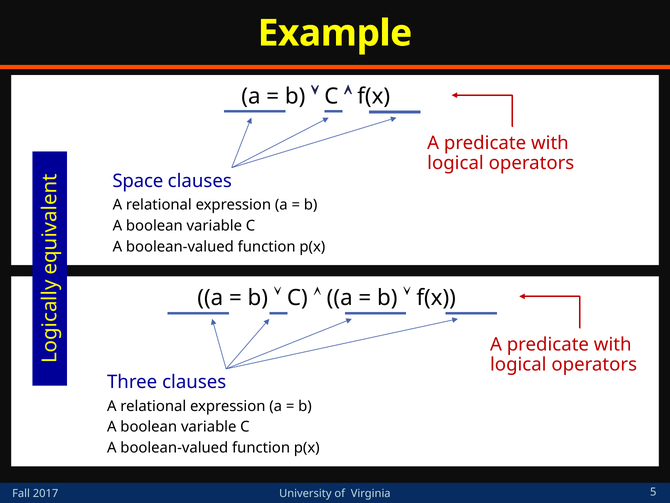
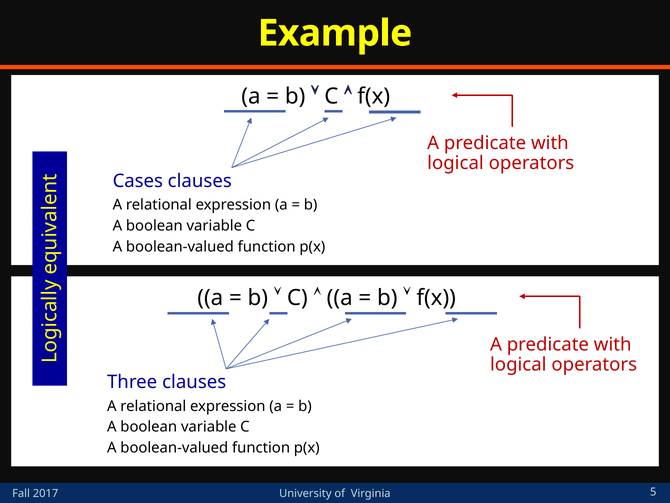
Space: Space -> Cases (138, 181)
